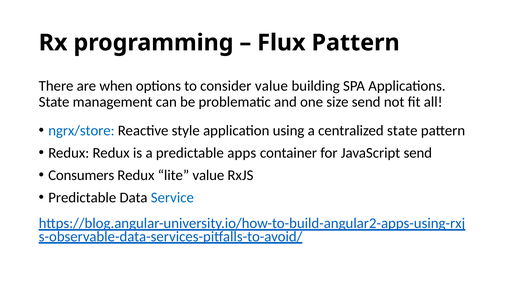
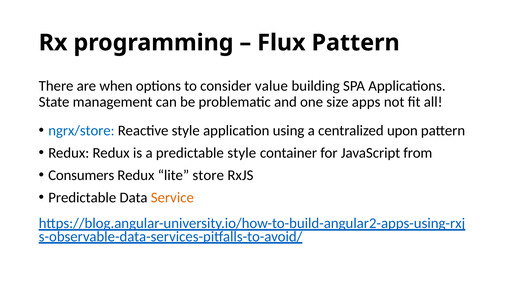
size send: send -> apps (366, 102)
centralized state: state -> upon (402, 130)
predictable apps: apps -> style (242, 153)
JavaScript send: send -> from (418, 153)
lite value: value -> store (208, 175)
Service colour: blue -> orange (172, 197)
